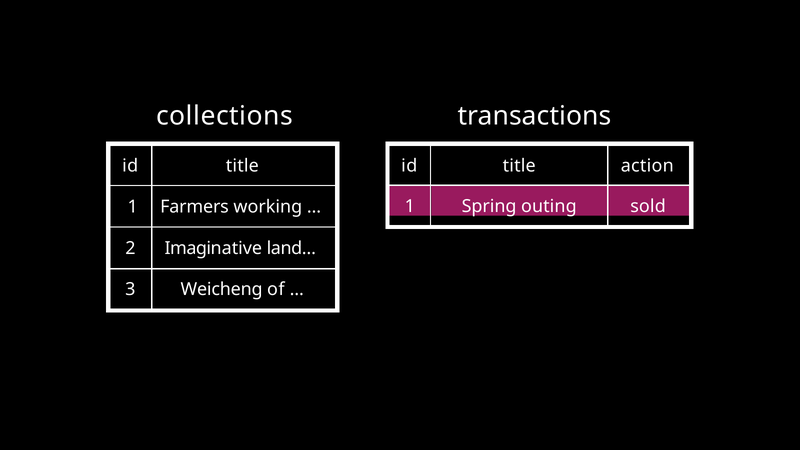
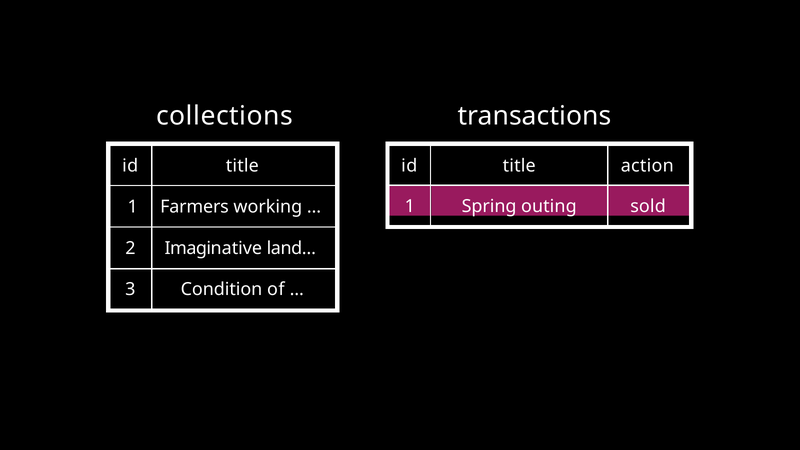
Weicheng: Weicheng -> Condition (221, 290)
